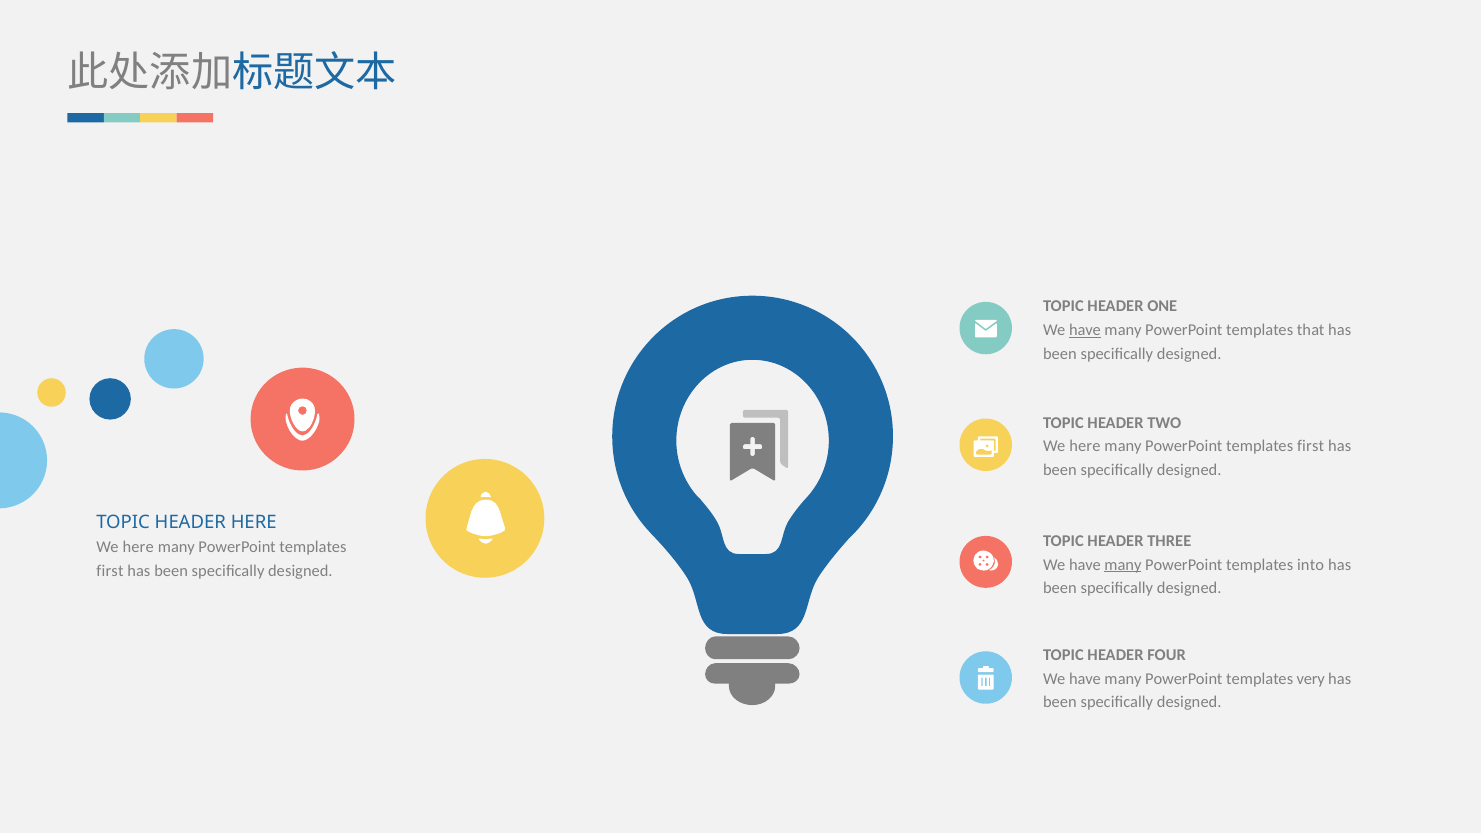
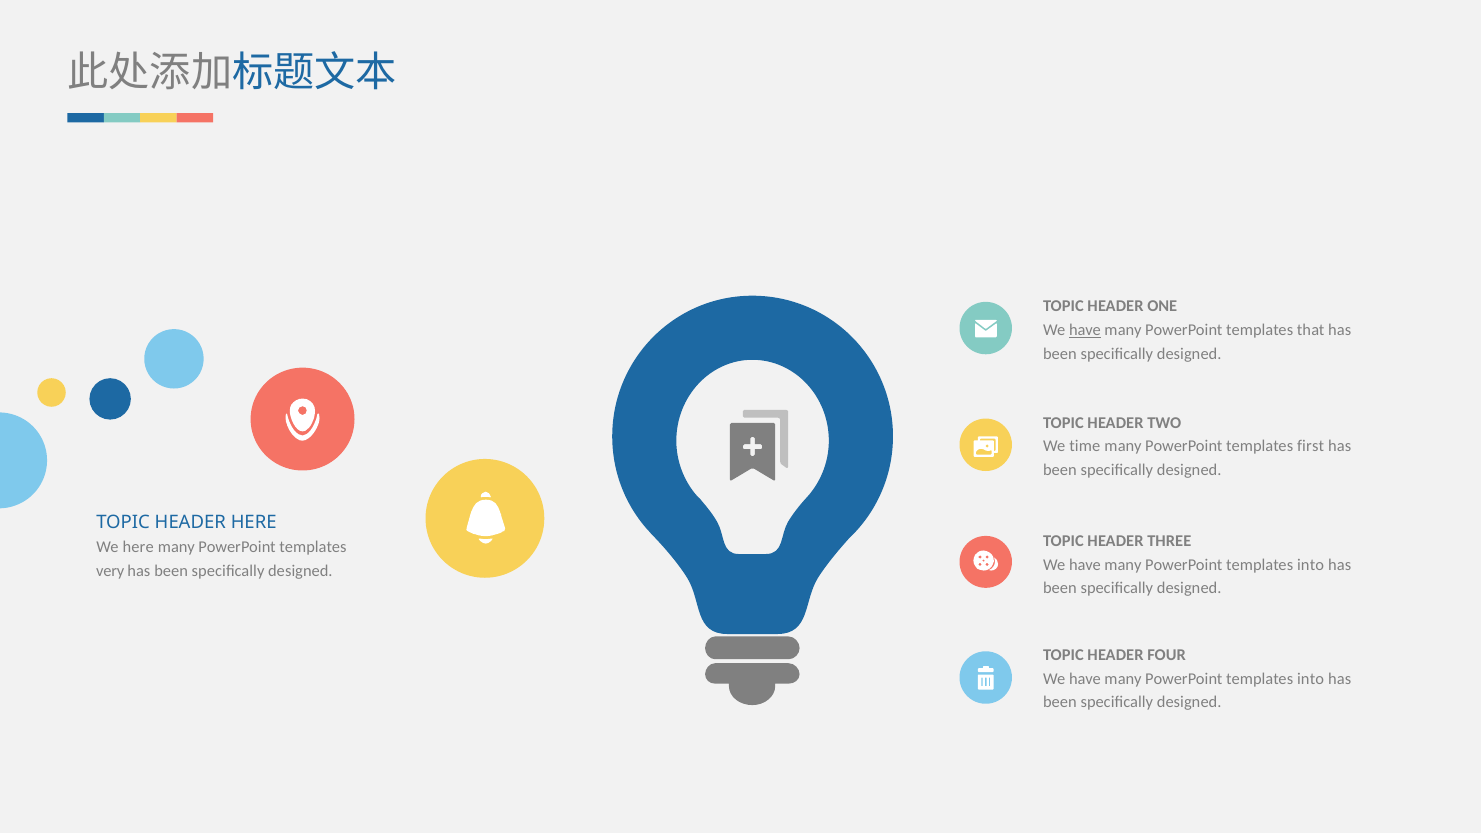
here: here -> time (1085, 446)
many underline: present -> none (1123, 565)
first: first -> very (110, 571)
very: very -> into (1311, 679)
